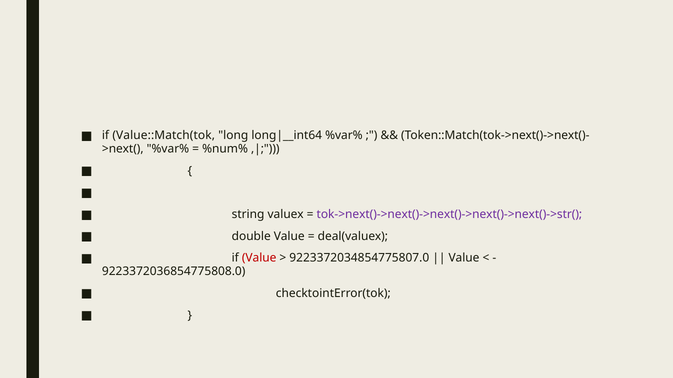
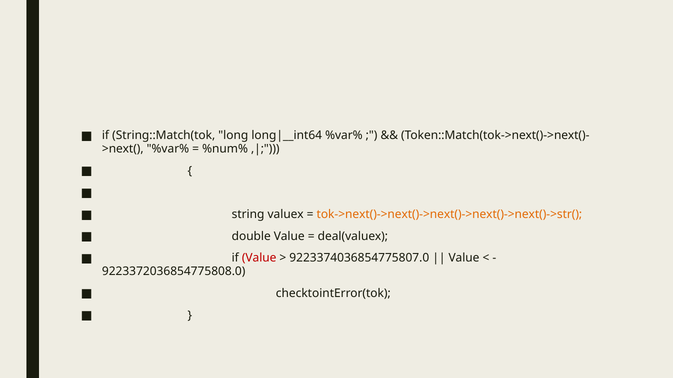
Value::Match(tok: Value::Match(tok -> String::Match(tok (164, 136)
tok->next()->next()->next()->next()->next()->str( colour: purple -> orange (449, 215)
9223372034854775807.0: 9223372034854775807.0 -> 9223374036854775807.0 (359, 258)
